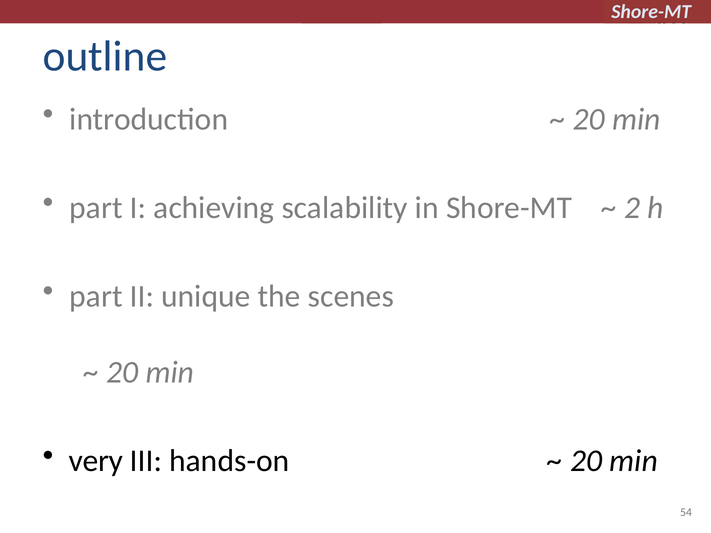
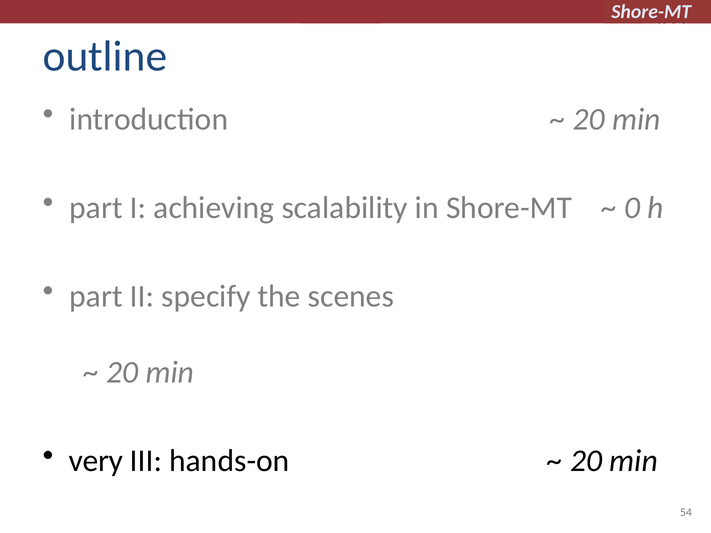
2: 2 -> 0 (632, 208)
unique: unique -> specify (206, 297)
